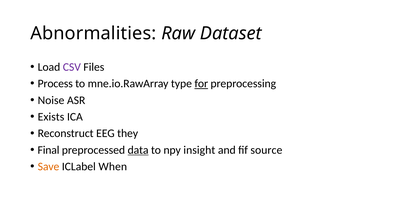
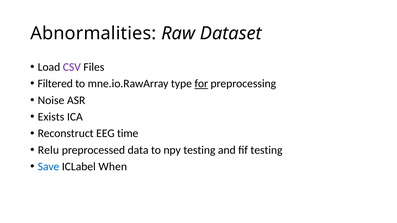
Process: Process -> Filtered (55, 84)
they: they -> time (128, 134)
Final: Final -> Relu (48, 150)
data underline: present -> none (138, 150)
npy insight: insight -> testing (199, 150)
fif source: source -> testing (266, 150)
Save colour: orange -> blue (49, 167)
